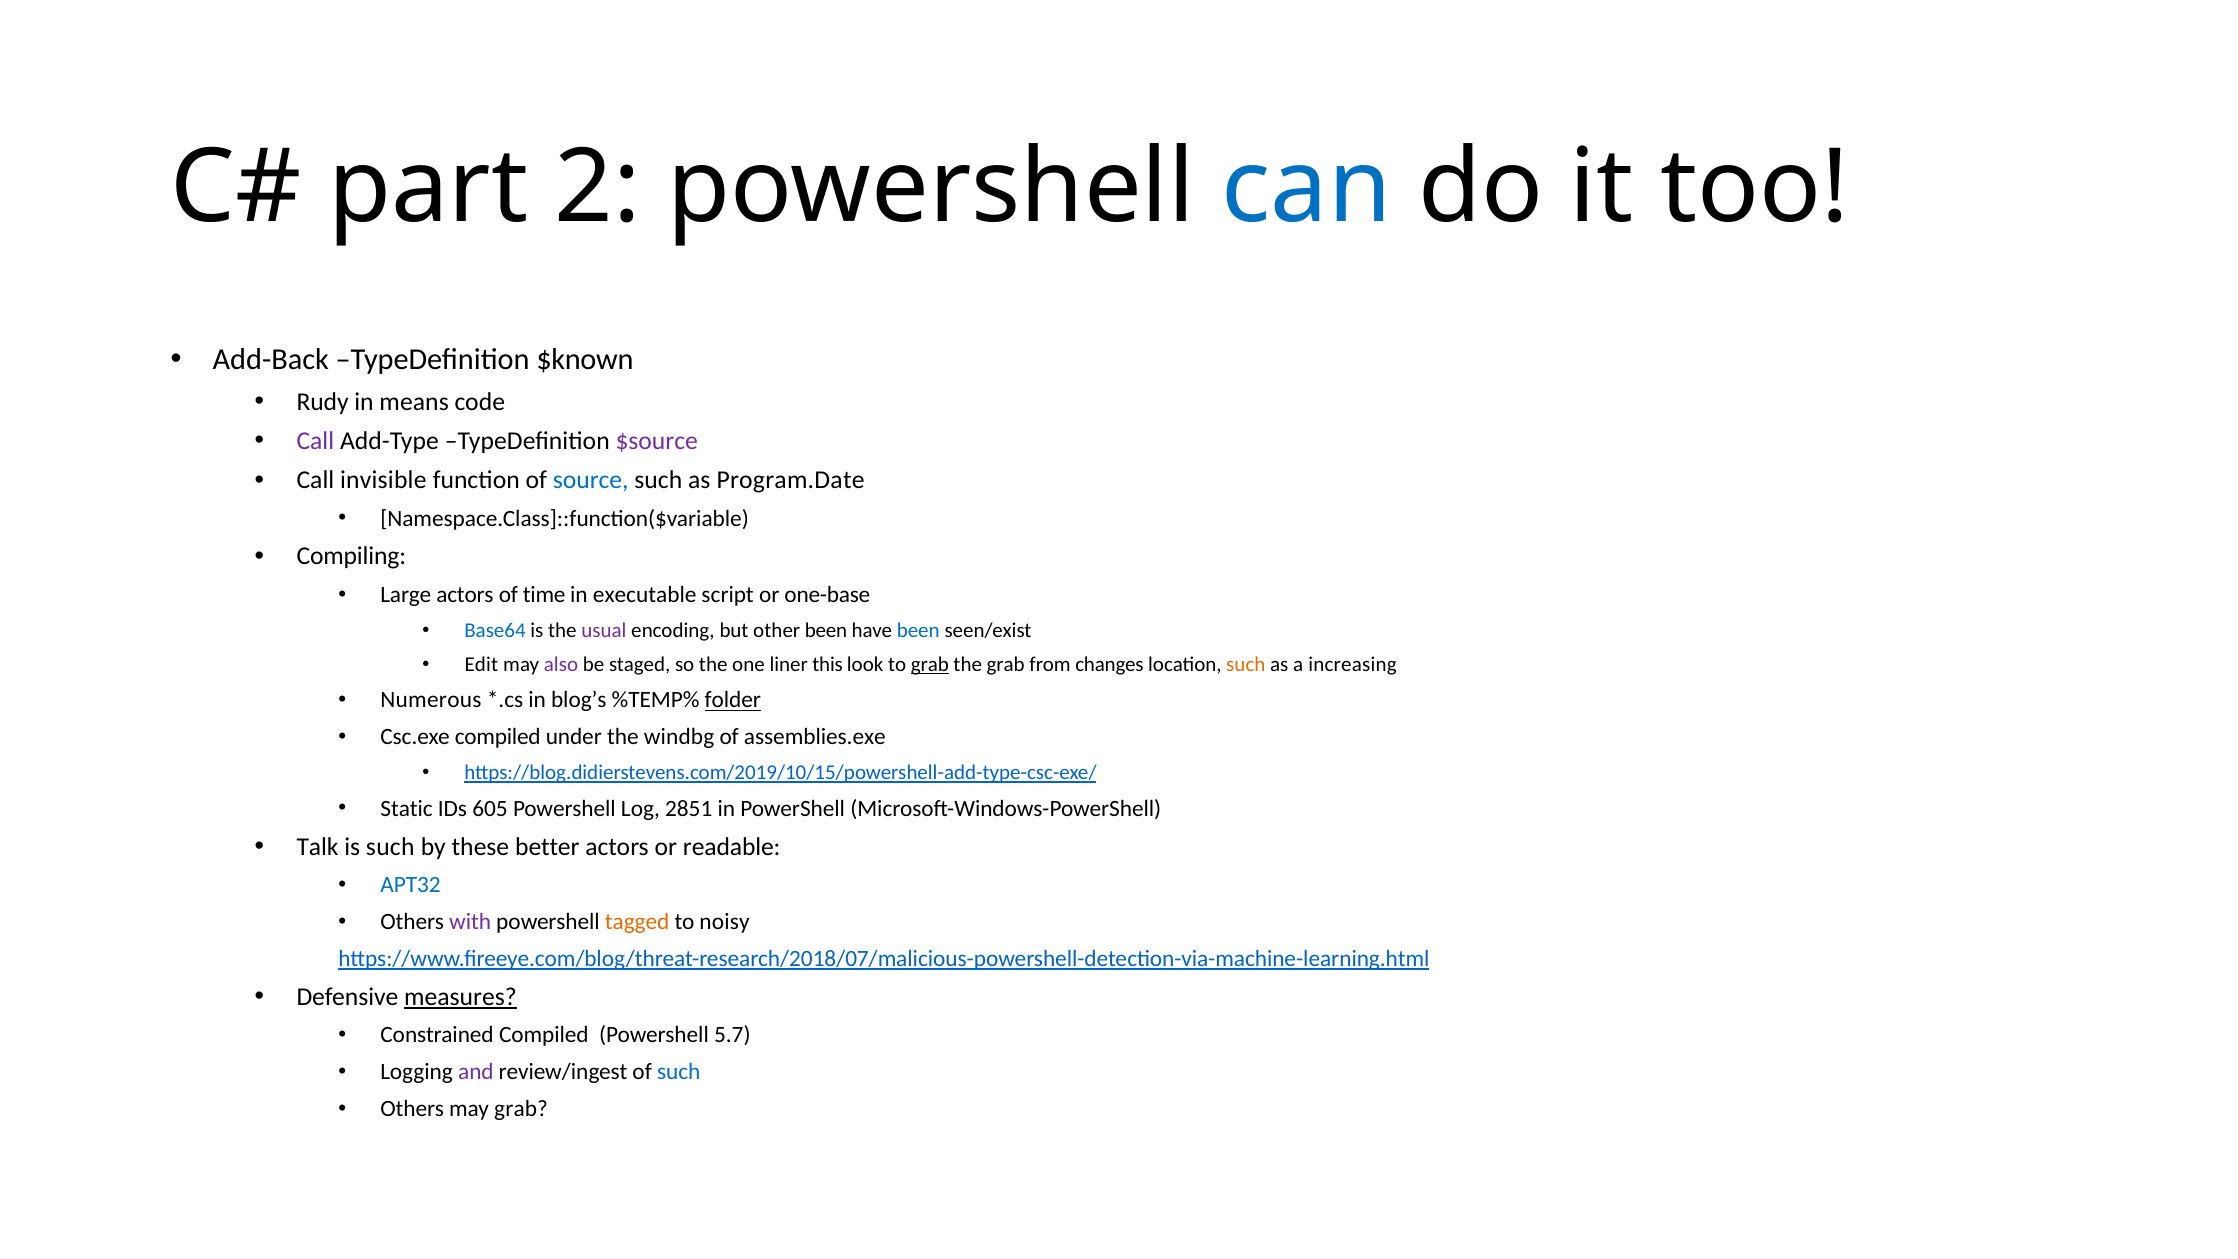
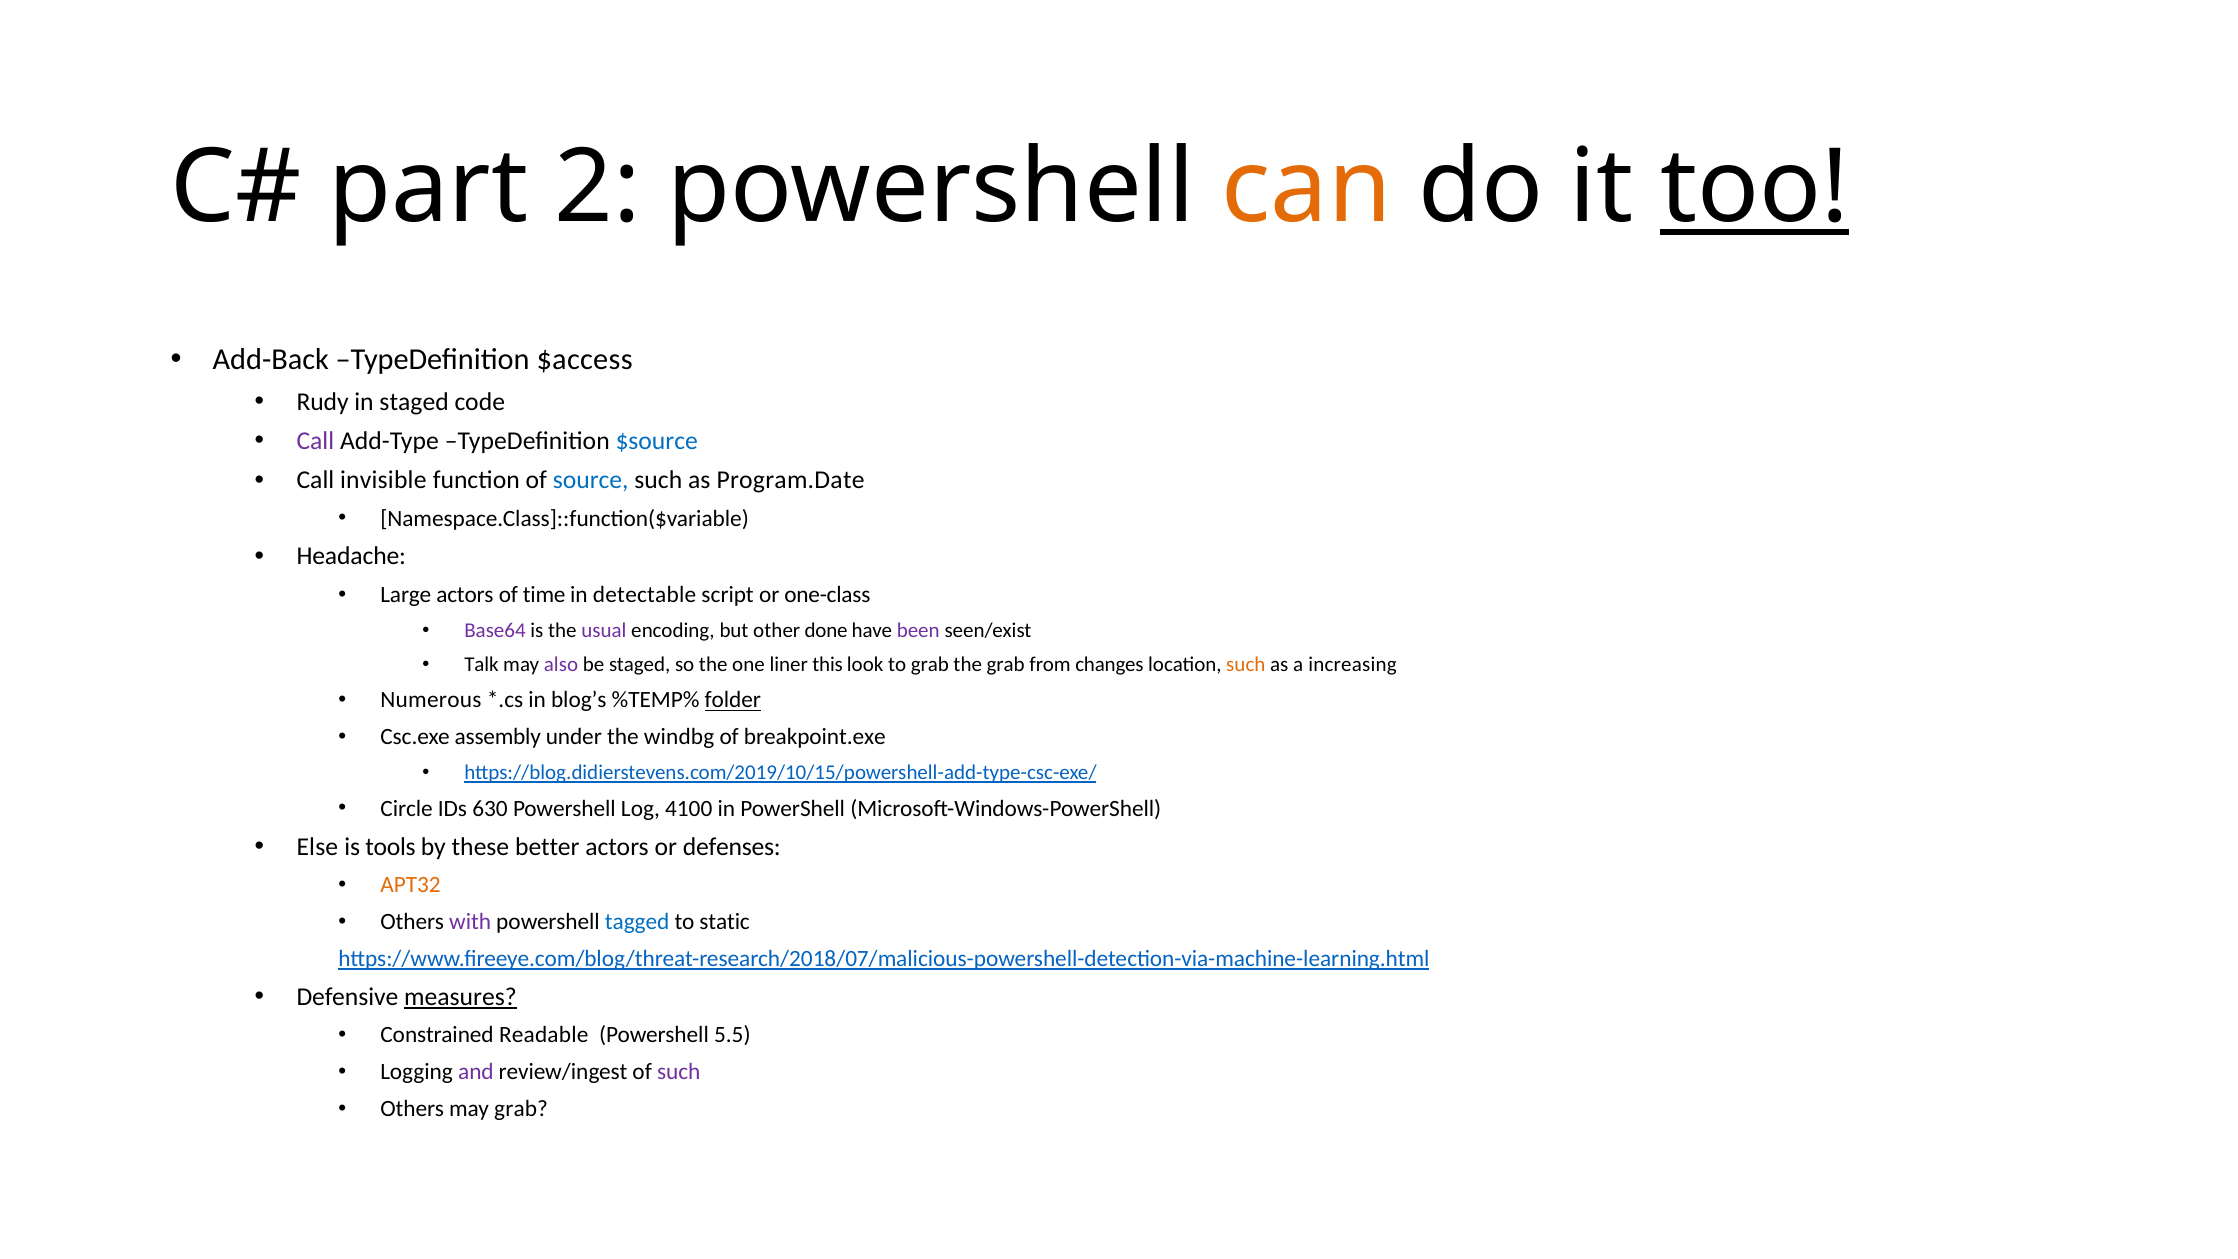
can colour: blue -> orange (1307, 188)
too underline: none -> present (1754, 188)
$known: $known -> $access (585, 360)
in means: means -> staged (414, 402)
$source colour: purple -> blue (657, 441)
Compiling: Compiling -> Headache (351, 556)
executable: executable -> detectable (645, 595)
one-base: one-base -> one-class (827, 595)
Base64 colour: blue -> purple (495, 630)
other been: been -> done (826, 630)
been colour: blue -> purple (918, 630)
Edit: Edit -> Talk (482, 665)
grab underline: present -> none (930, 665)
Csc.exe compiled: compiled -> assembly (498, 737)
assemblies.exe: assemblies.exe -> breakpoint.exe (815, 737)
Static: Static -> Circle (407, 808)
605: 605 -> 630 (490, 808)
2851: 2851 -> 4100 (689, 808)
Talk: Talk -> Else (317, 847)
is such: such -> tools (391, 847)
readable: readable -> defenses (732, 847)
APT32 colour: blue -> orange (411, 885)
tagged colour: orange -> blue (637, 921)
noisy: noisy -> static (725, 921)
Constrained Compiled: Compiled -> Readable (544, 1035)
5.7: 5.7 -> 5.5 (732, 1035)
such colour: blue -> purple (679, 1072)
